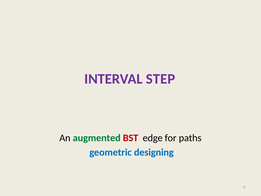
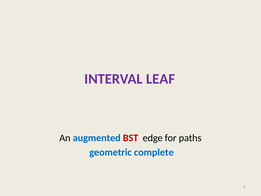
STEP: STEP -> LEAF (161, 79)
augmented colour: green -> blue (97, 138)
designing: designing -> complete (154, 152)
